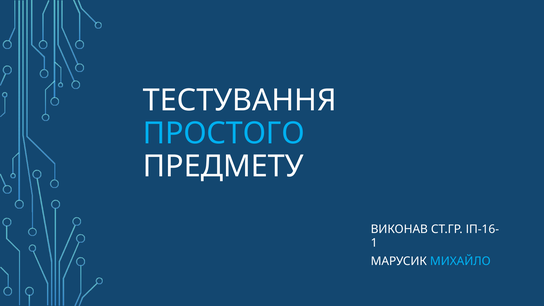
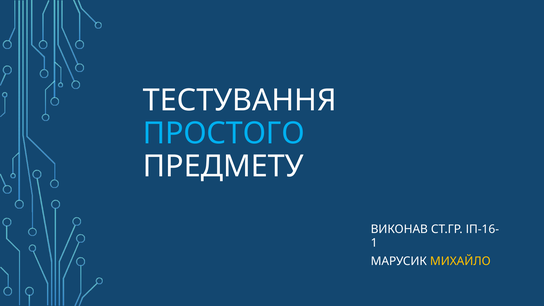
МИХАЙЛО colour: light blue -> yellow (460, 261)
